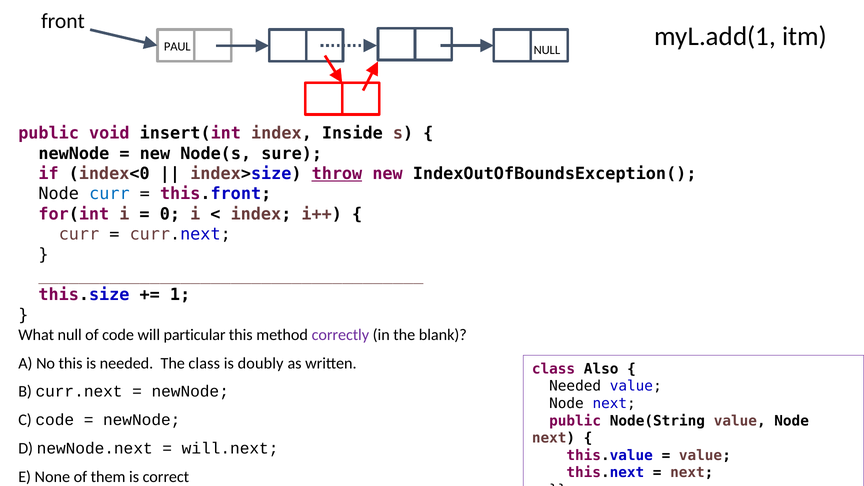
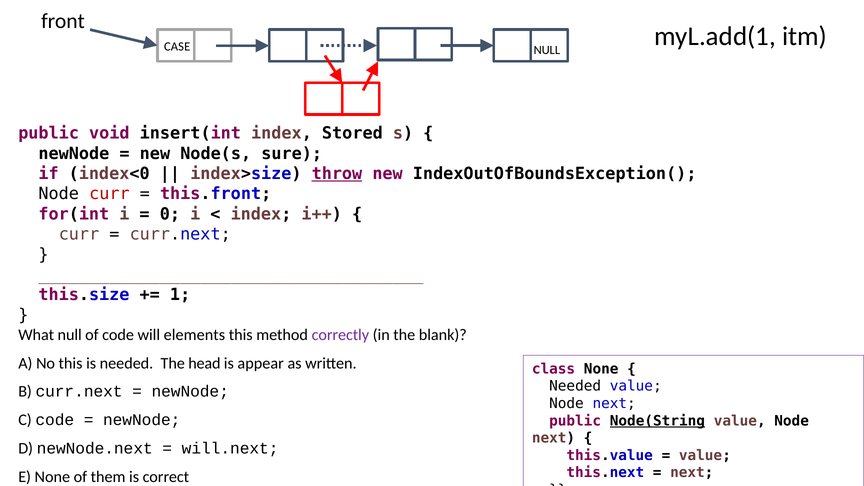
PAUL: PAUL -> CASE (177, 46)
Inside: Inside -> Stored (352, 133)
curr colour: blue -> red (109, 194)
particular: particular -> elements (194, 335)
The class: class -> head (204, 363)
doubly: doubly -> appear (261, 363)
class Also: Also -> None (601, 369)
Node(String underline: none -> present (657, 421)
